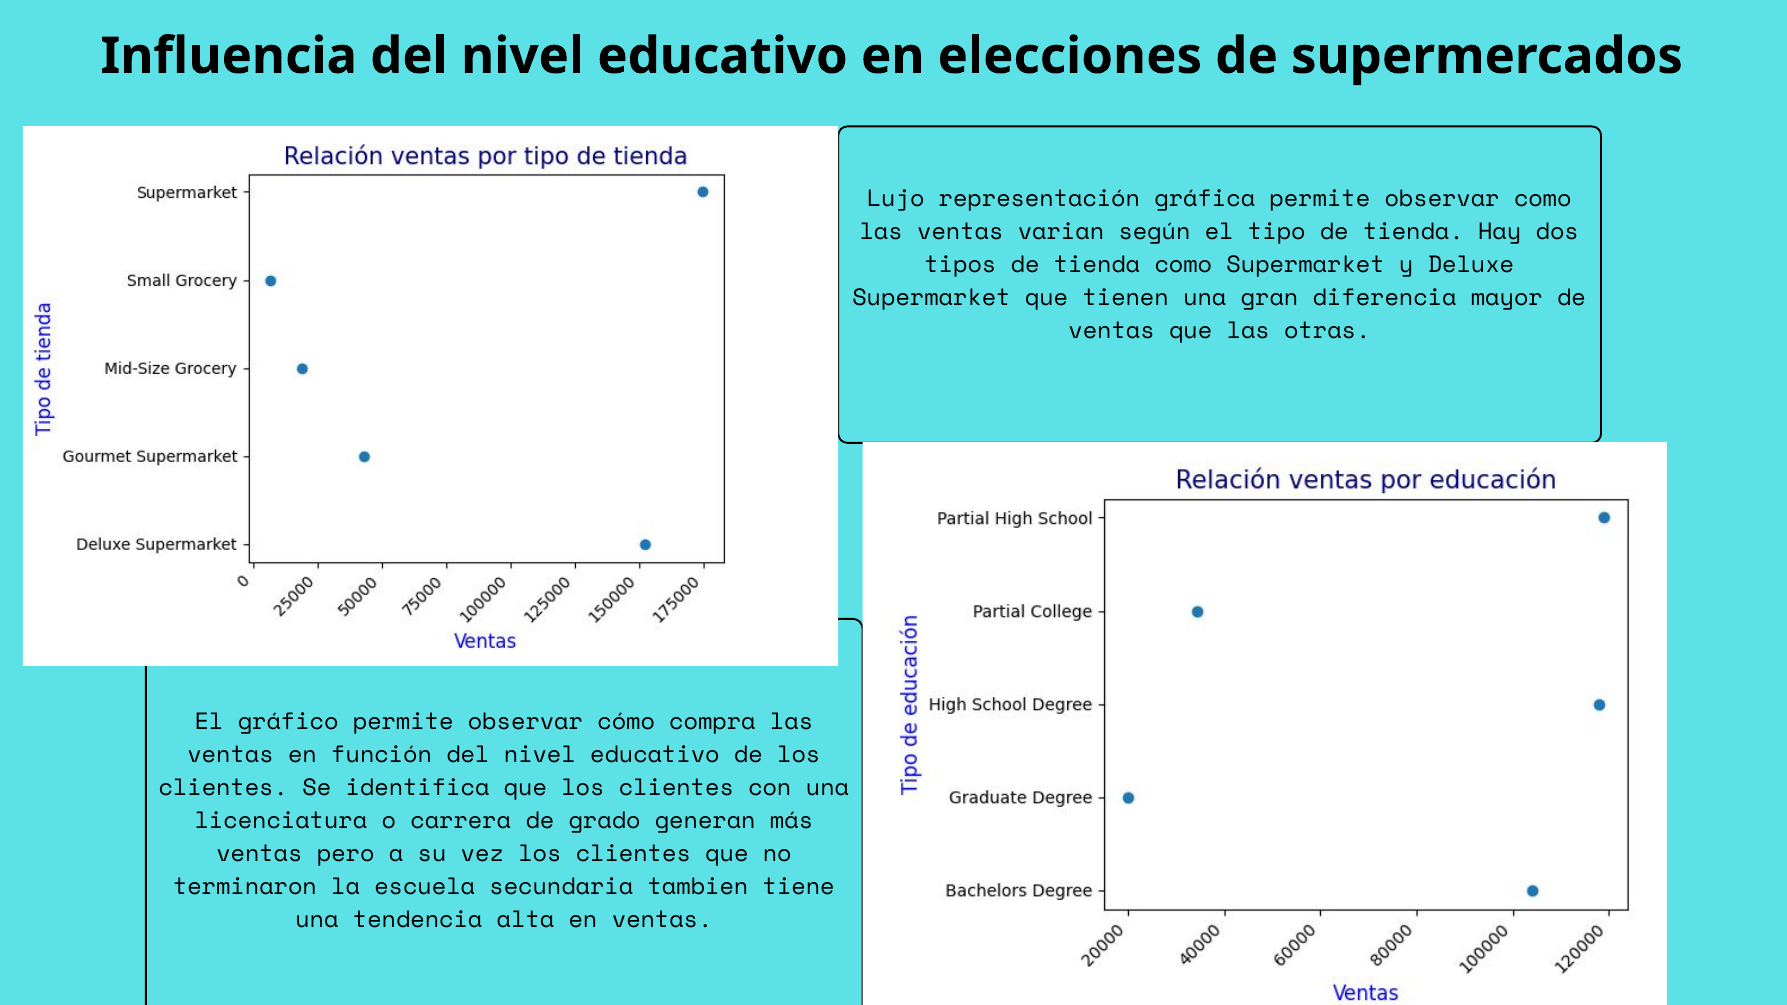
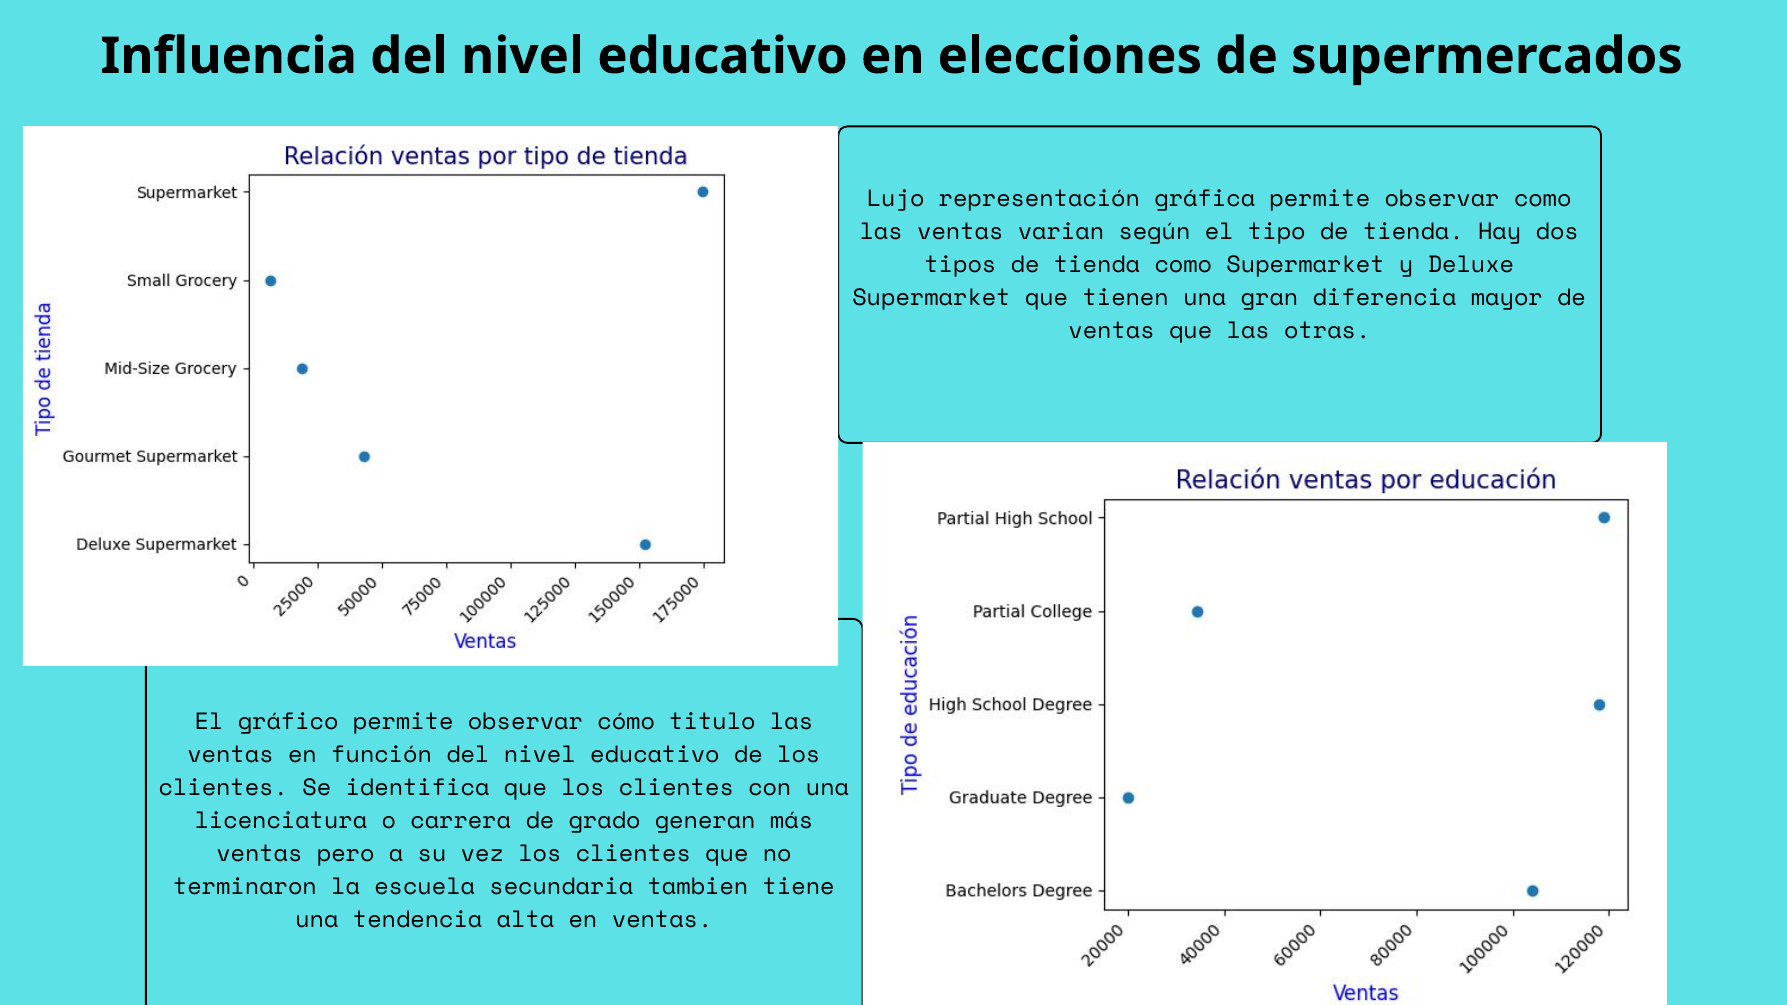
compra: compra -> titulo (712, 722)
